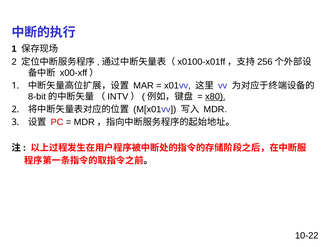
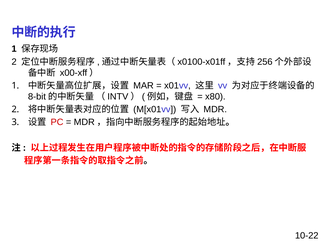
x80 underline: present -> none (215, 97)
